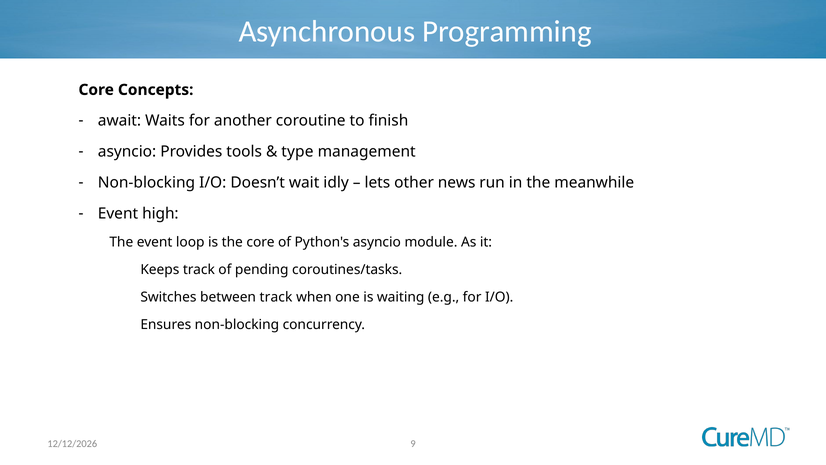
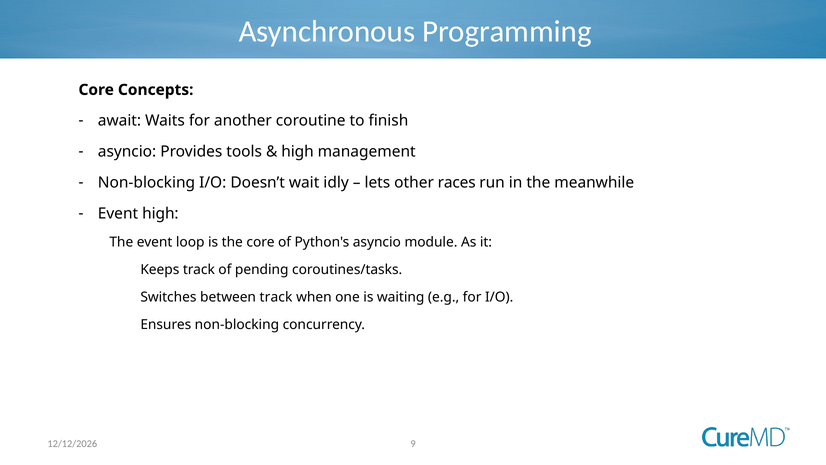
type: type -> high (298, 152)
news: news -> races (457, 183)
